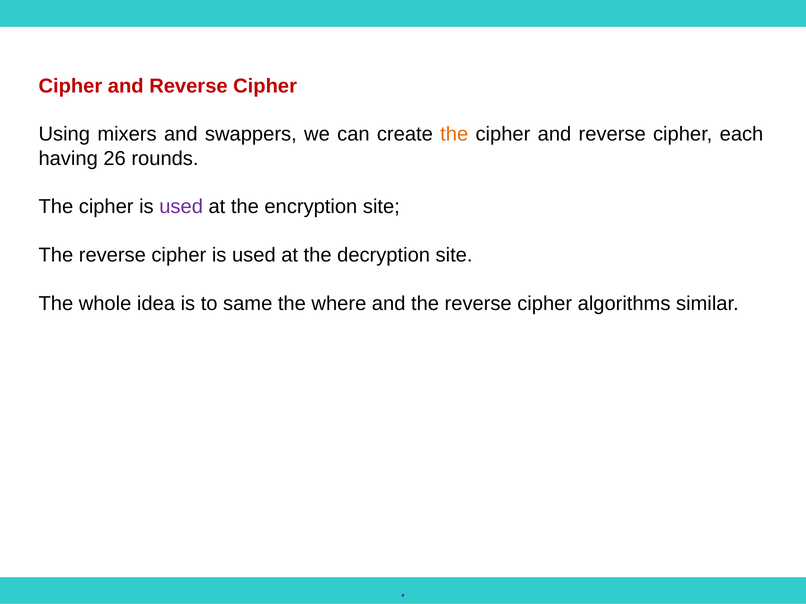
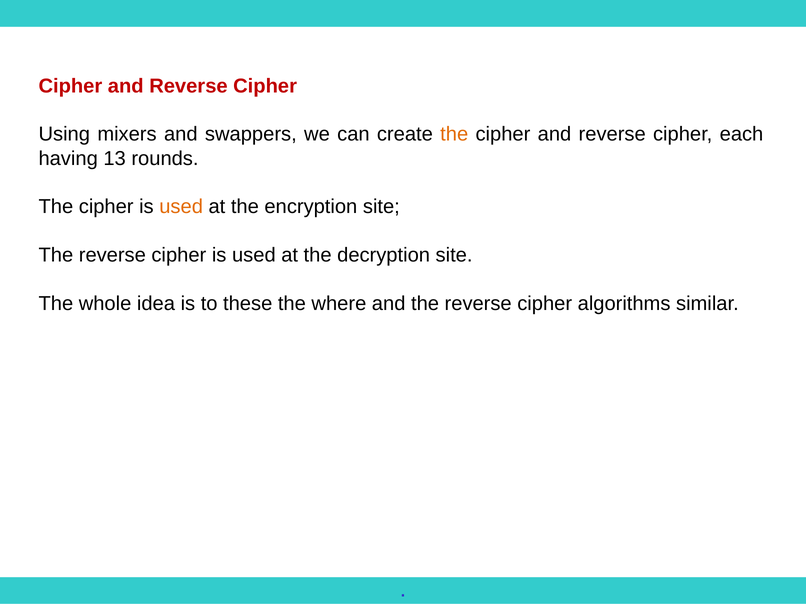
26: 26 -> 13 (115, 159)
used colour: purple -> orange (181, 207)
same: same -> these (248, 304)
